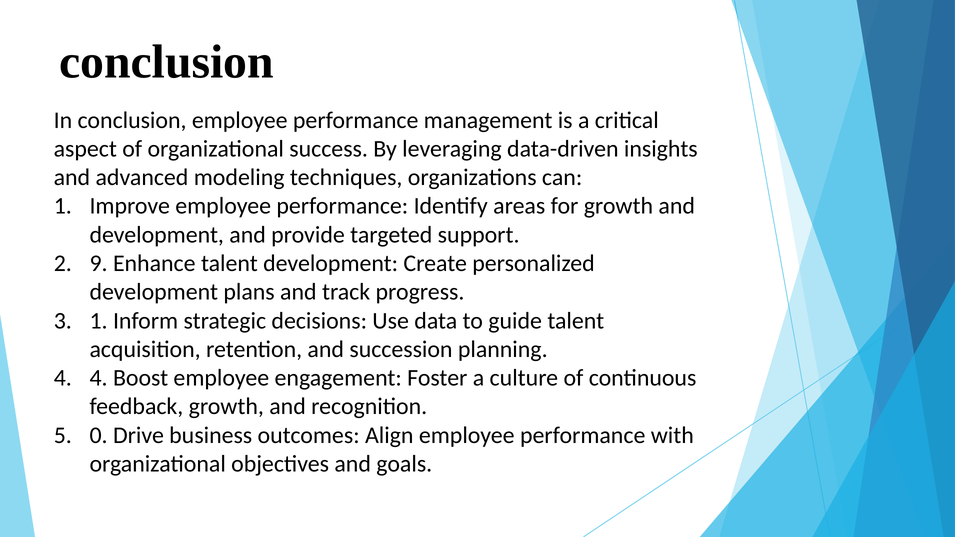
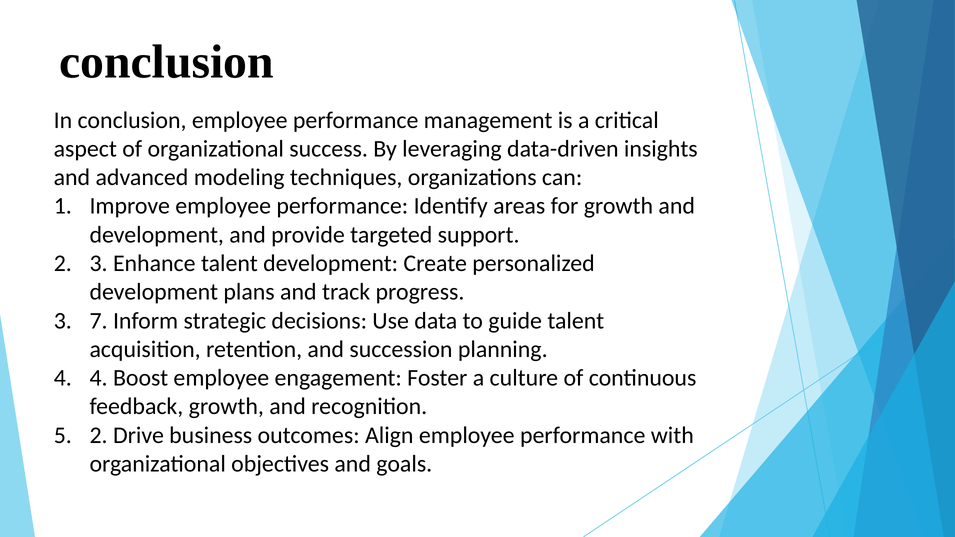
2 9: 9 -> 3 (99, 263)
3 1: 1 -> 7 (99, 321)
5 0: 0 -> 2 (99, 435)
